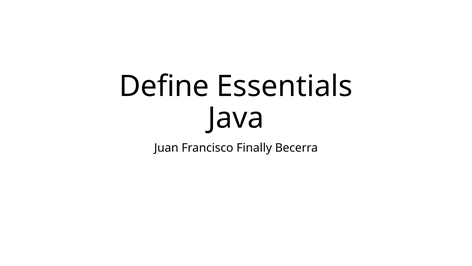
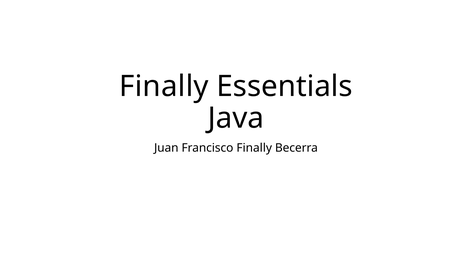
Define: Define -> Finally (164, 86)
